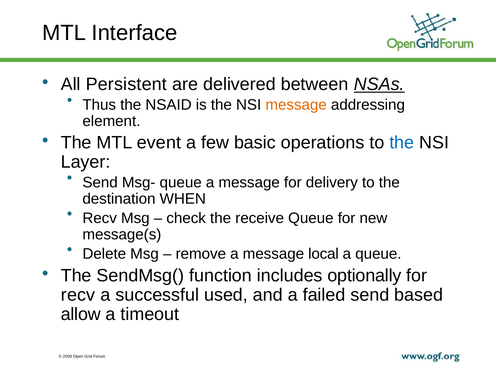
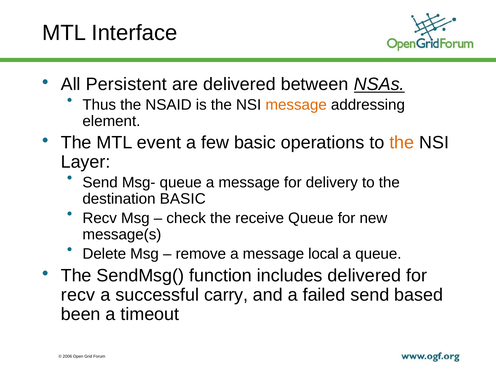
the colour: blue -> orange (402, 143)
destination WHEN: WHEN -> BASIC (183, 199)
includes optionally: optionally -> delivered (364, 276)
used: used -> carry (226, 295)
allow: allow -> been (81, 314)
